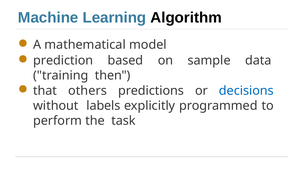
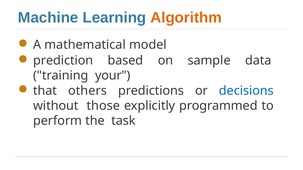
Algorithm colour: black -> orange (186, 18)
then: then -> your (113, 76)
labels: labels -> those (103, 106)
